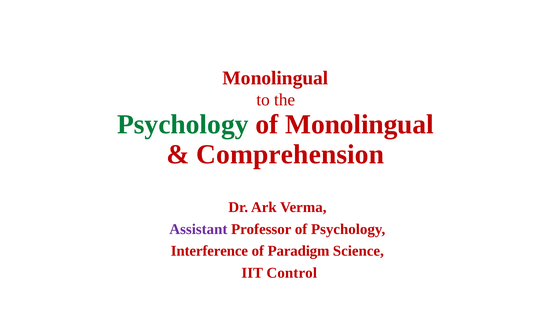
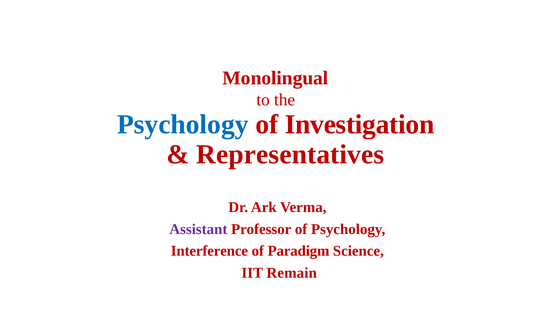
Psychology colour: green -> blue (183, 125)
of Monolingual: Monolingual -> Investigation (360, 125)
Comprehension: Comprehension -> Representatives (290, 154)
Control: Control -> Remain (292, 273)
